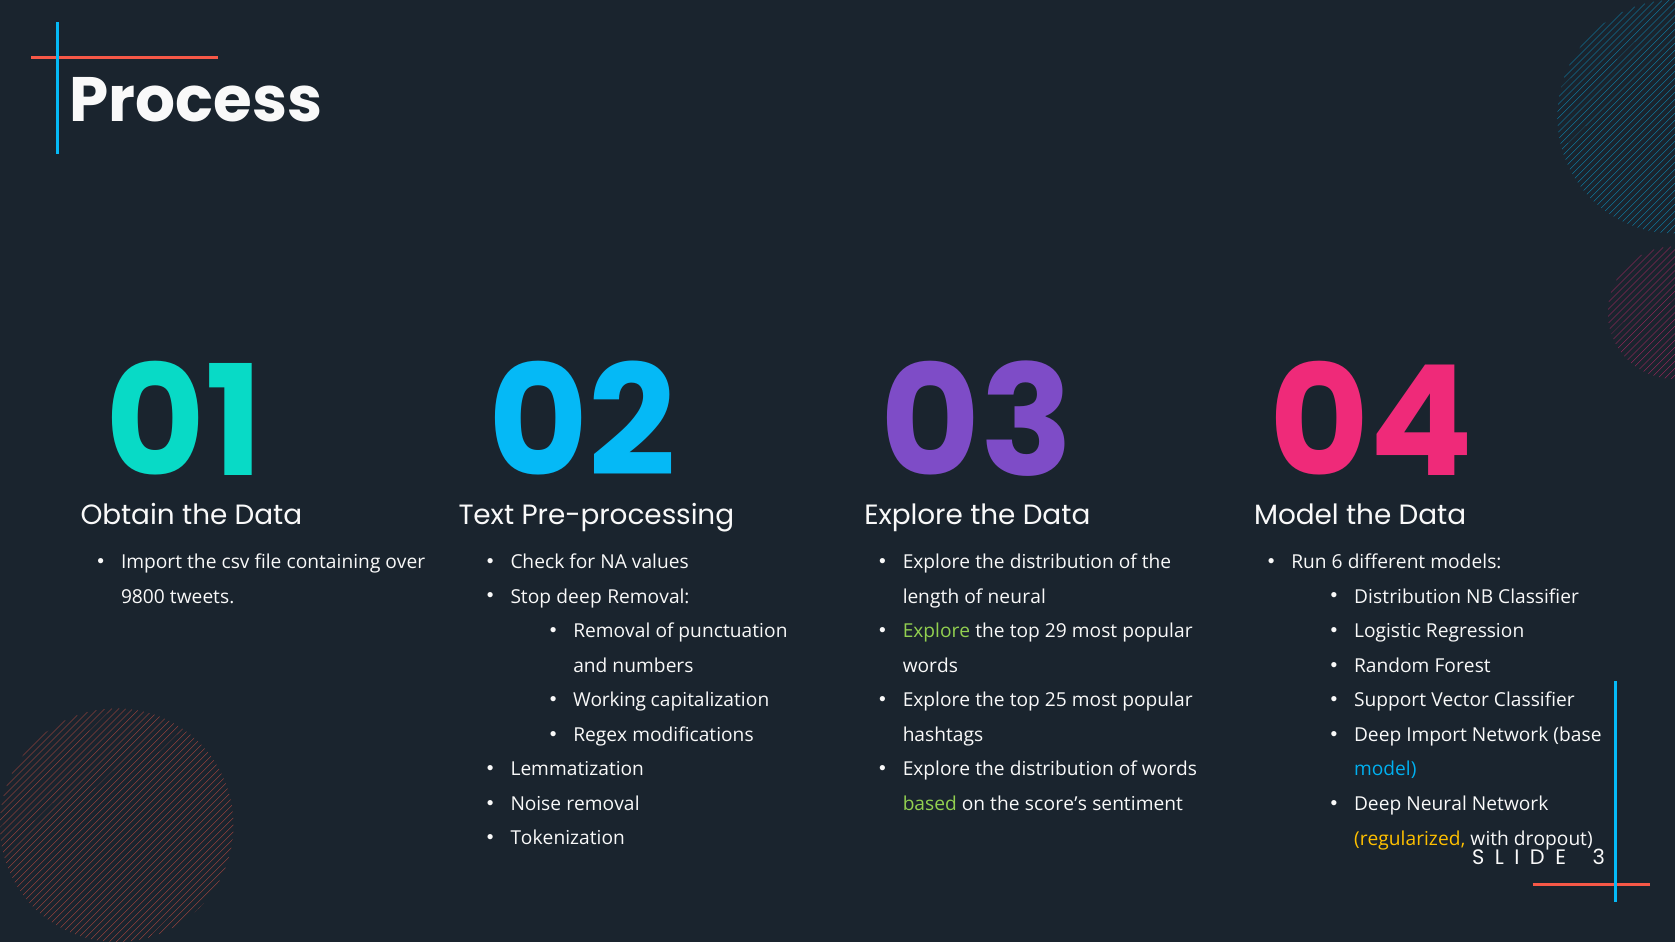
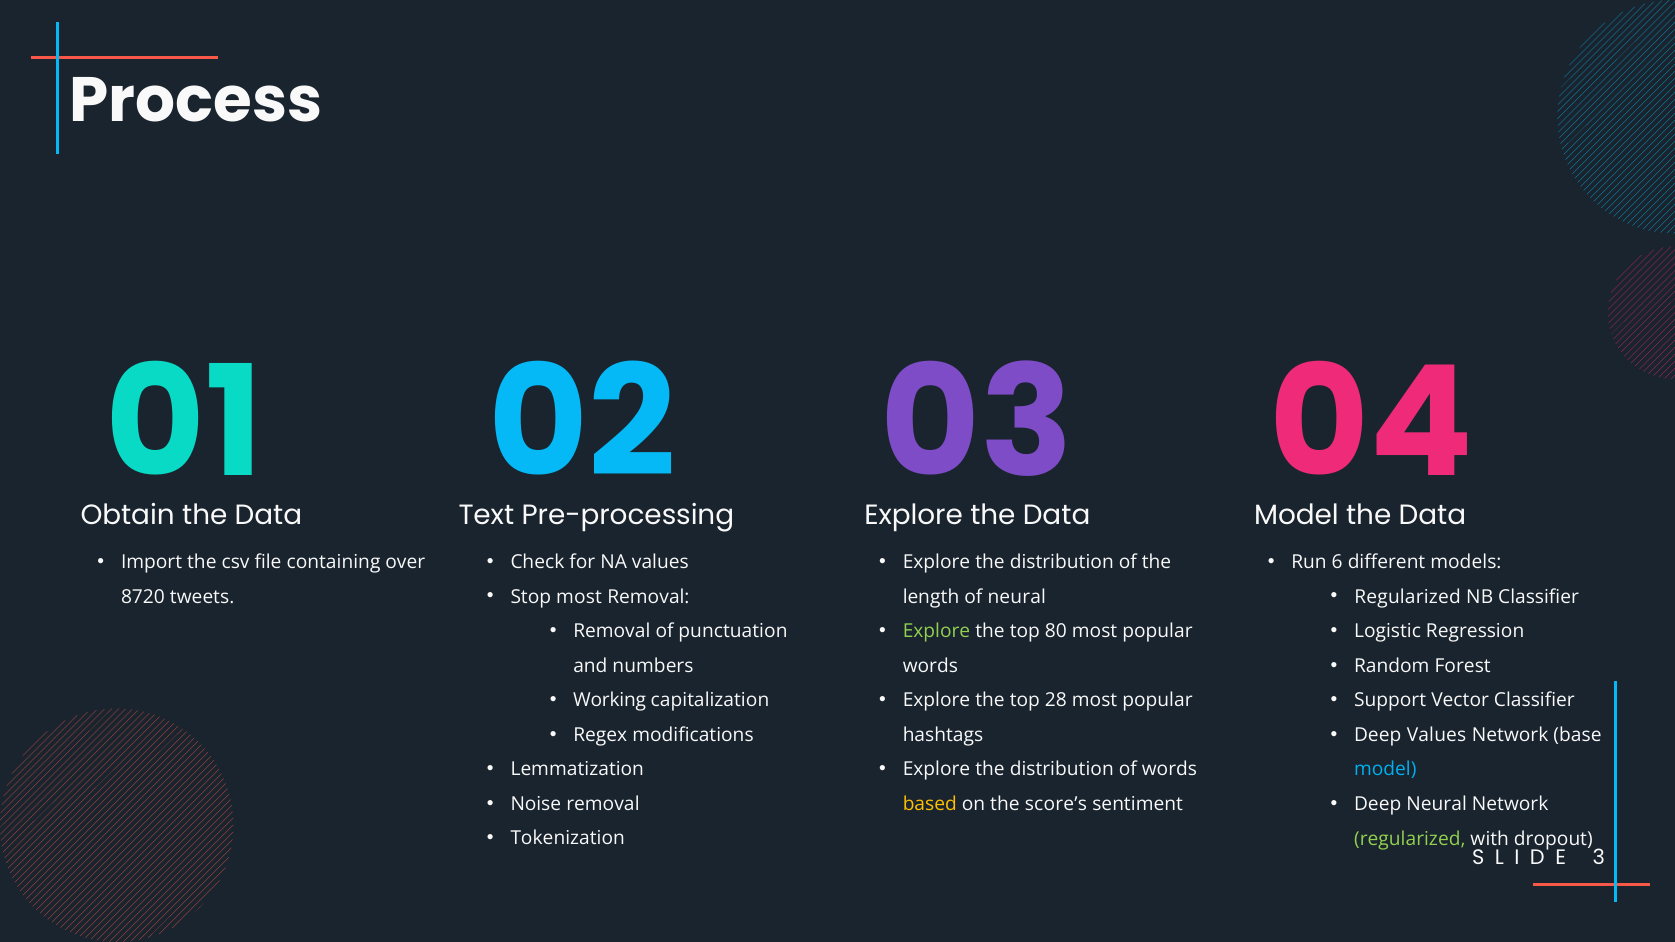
Stop deep: deep -> most (579, 597)
Distribution: Distribution -> Regularized (1408, 597)
9800: 9800 -> 8720 (143, 597)
29: 29 -> 80 (1056, 631)
25: 25 -> 28 (1056, 701)
Deep Import: Import -> Values (1437, 735)
based colour: light green -> yellow (930, 804)
regularized colour: yellow -> light green (1410, 839)
